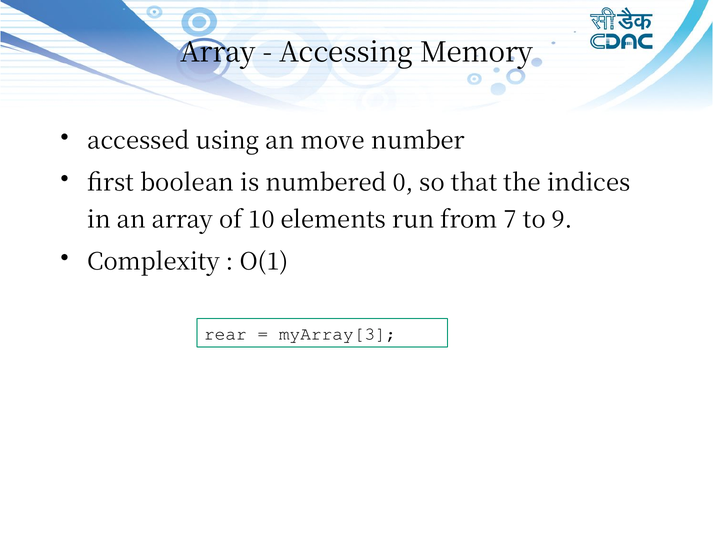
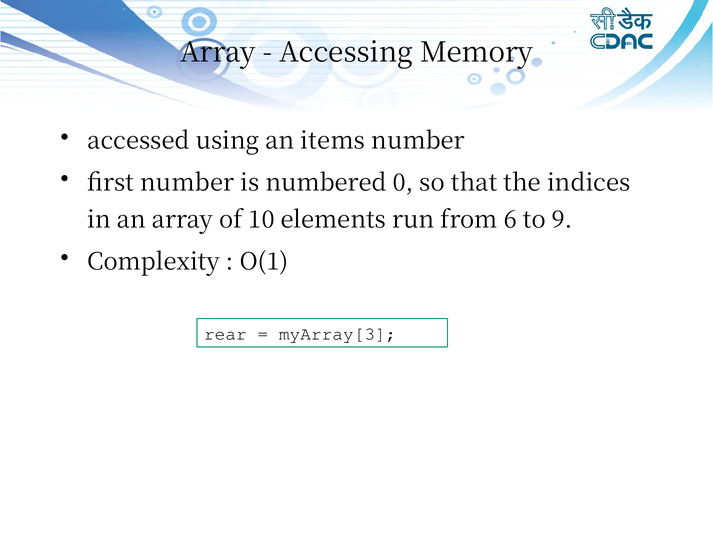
move: move -> items (333, 141)
first boolean: boolean -> number (187, 183)
7: 7 -> 6 (510, 220)
